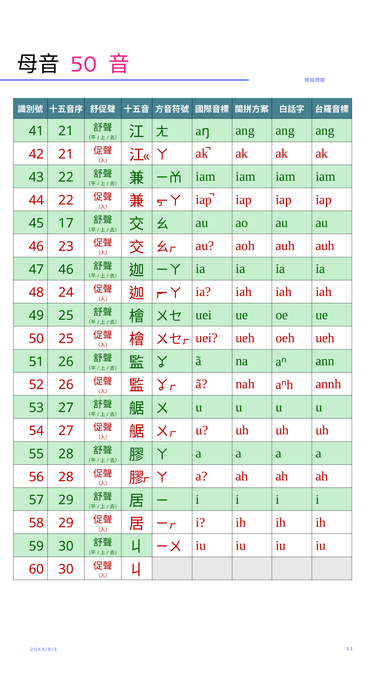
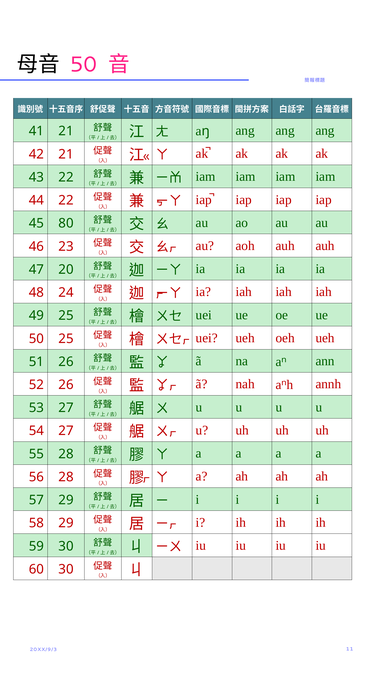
17: 17 -> 80 (66, 223)
47 46: 46 -> 20 (66, 269)
